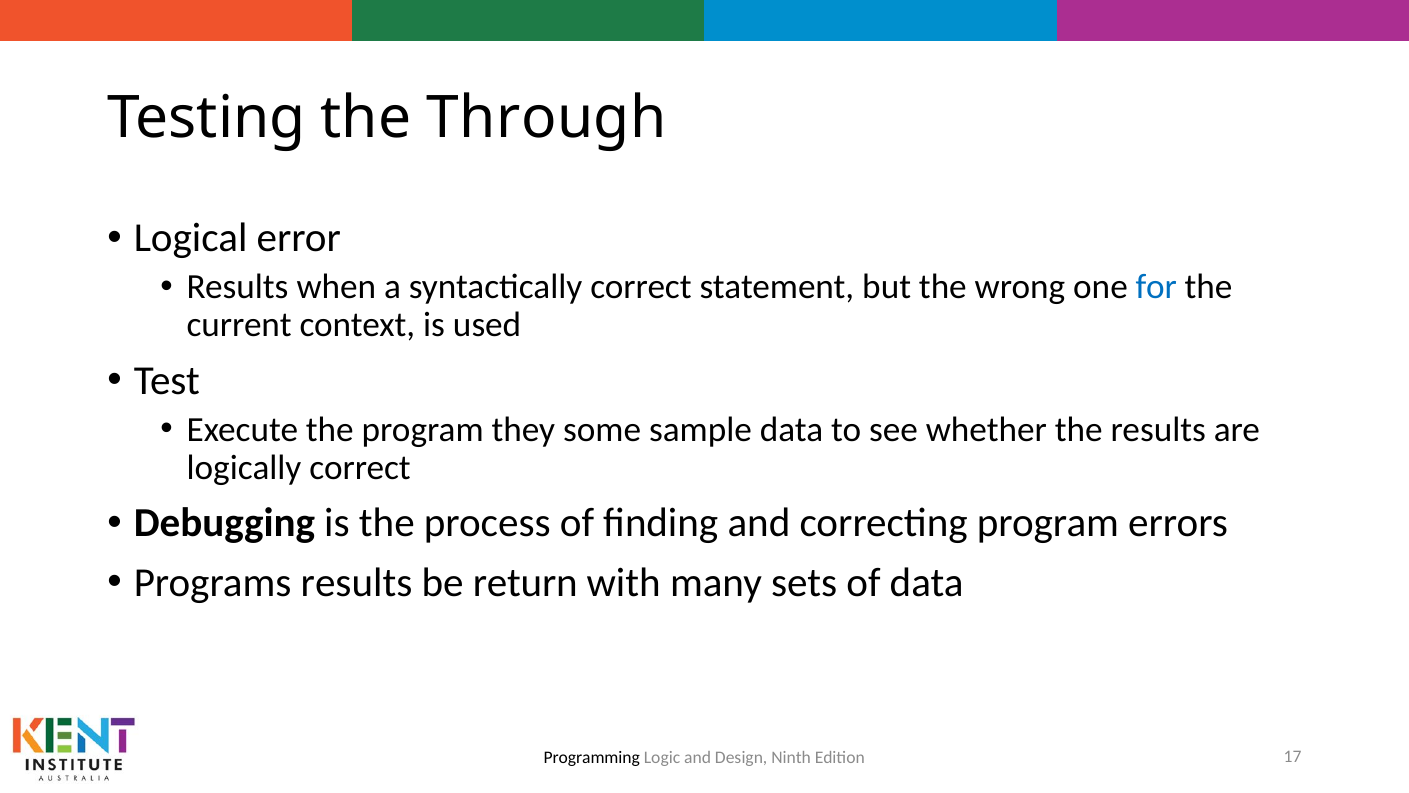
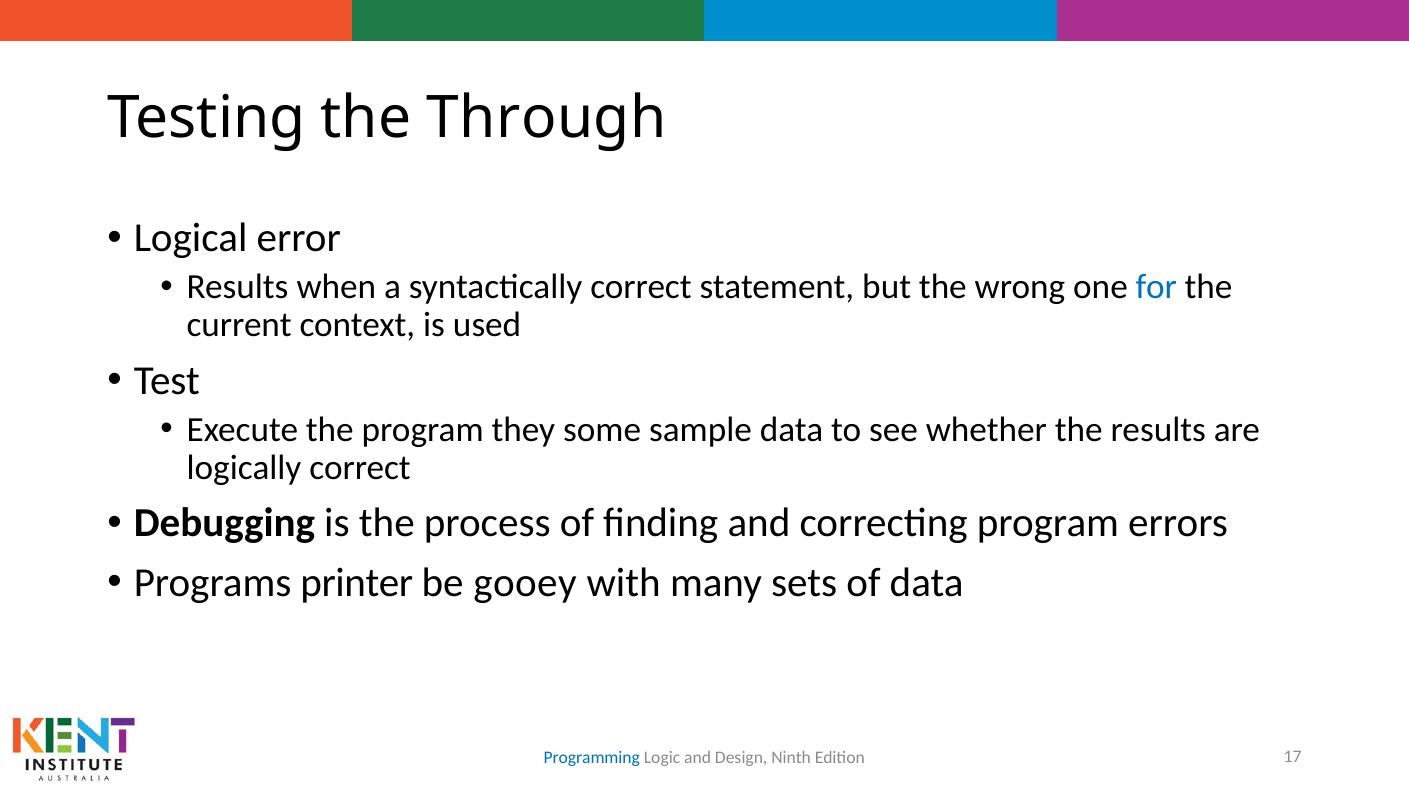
Programs results: results -> printer (357, 582)
return: return -> gooey (525, 582)
Programming colour: black -> blue (592, 757)
